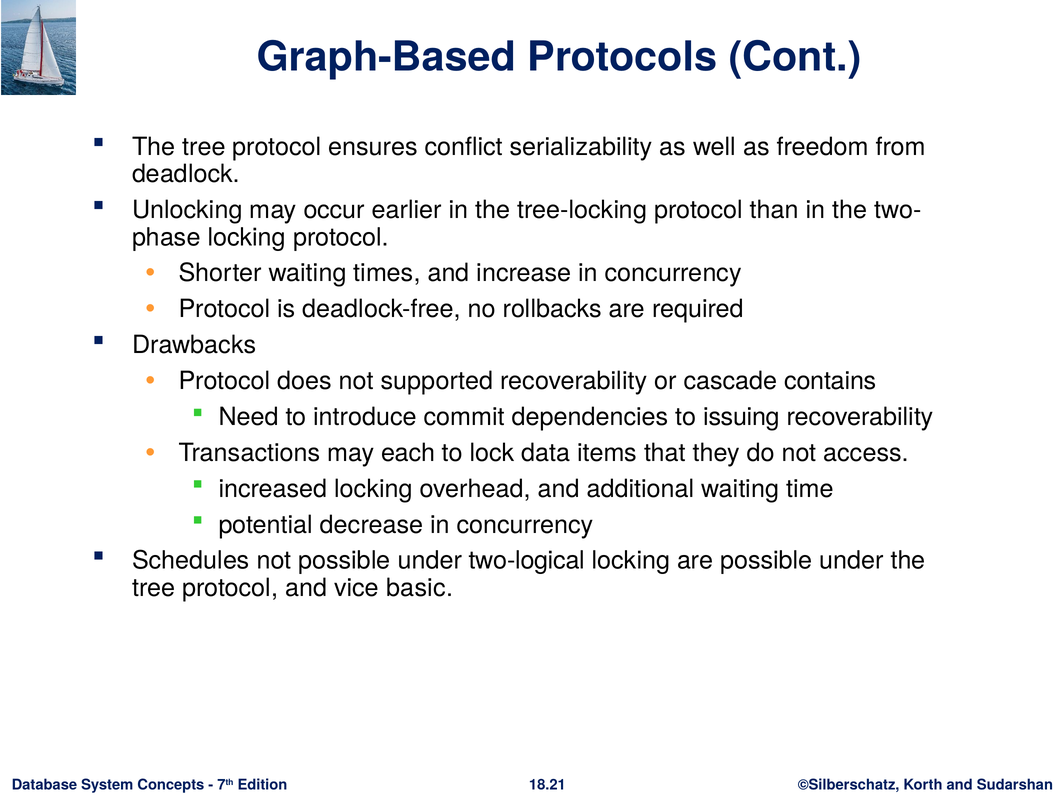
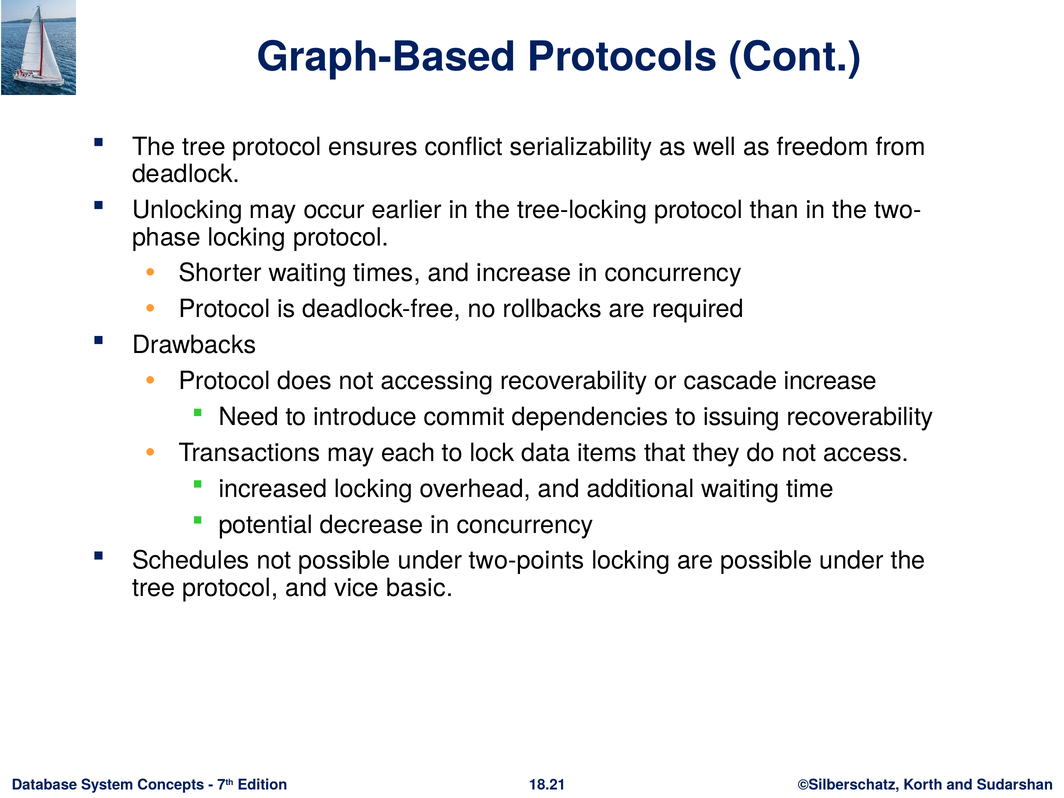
supported: supported -> accessing (437, 381)
cascade contains: contains -> increase (830, 381)
two-logical: two-logical -> two-points (527, 561)
